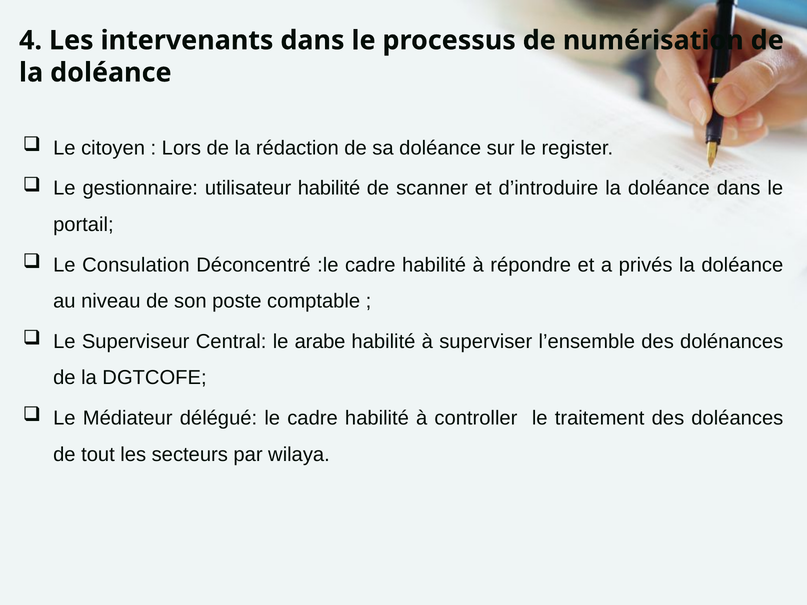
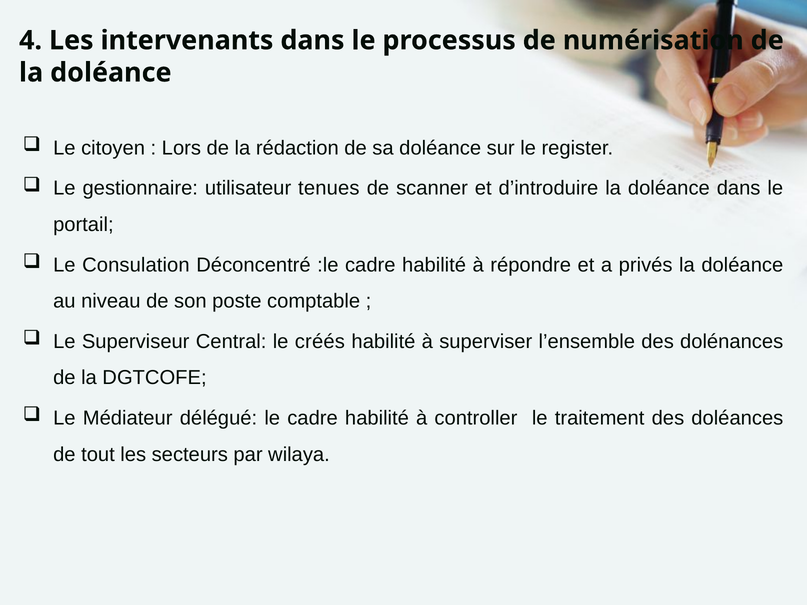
utilisateur habilité: habilité -> tenues (329, 188)
arabe: arabe -> créés (320, 342)
